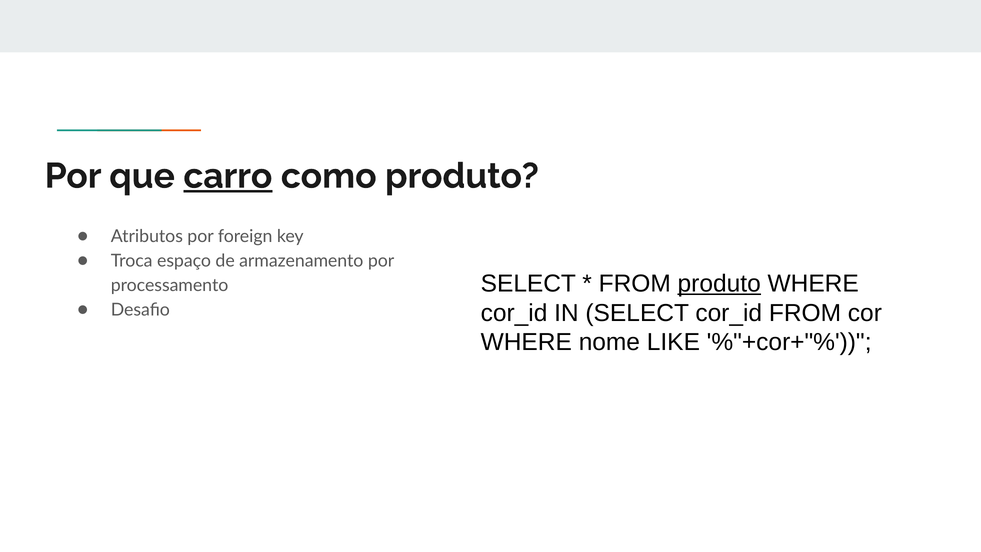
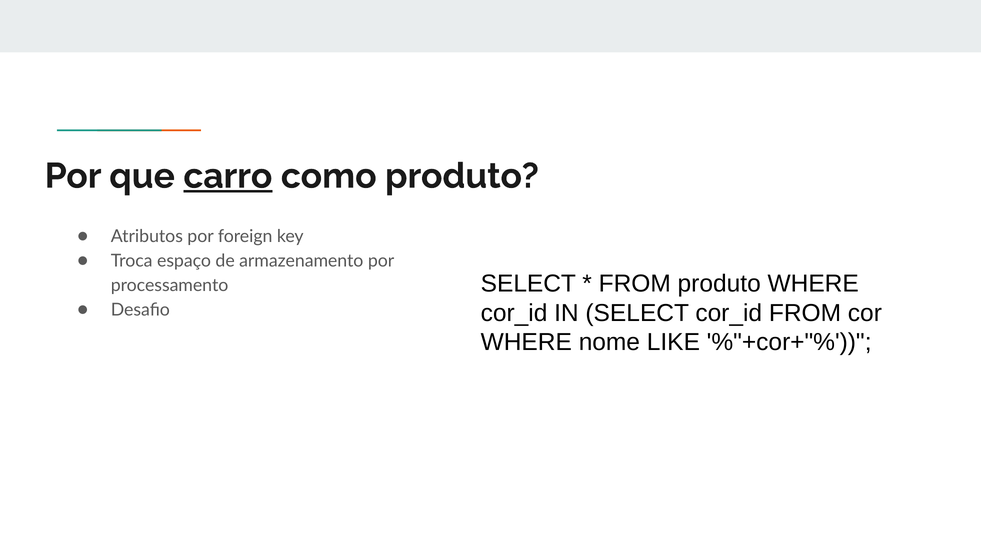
produto underline: present -> none (719, 283)
